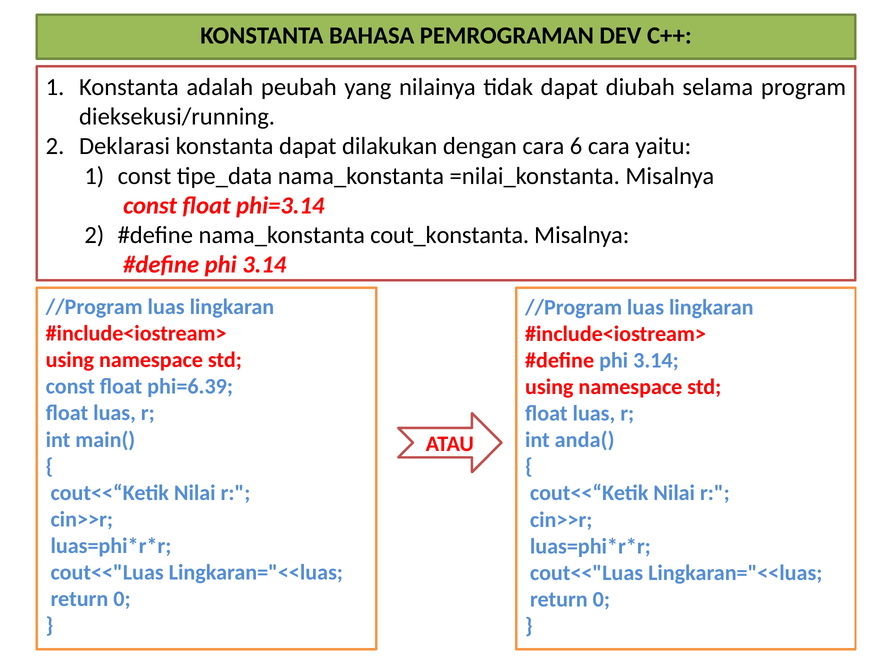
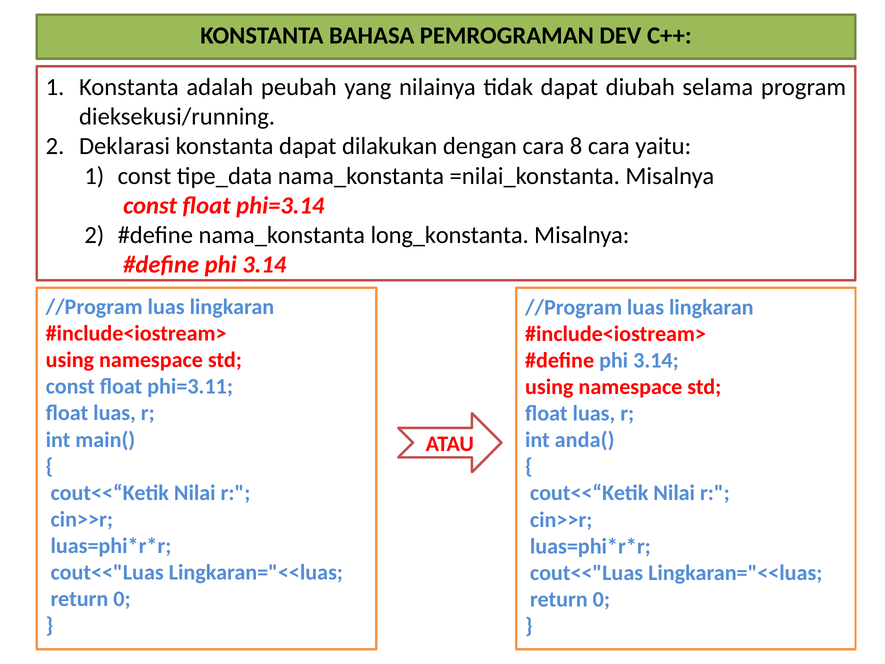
6: 6 -> 8 (576, 146)
cout_konstanta: cout_konstanta -> long_konstanta (450, 235)
phi=6.39: phi=6.39 -> phi=3.11 (190, 386)
